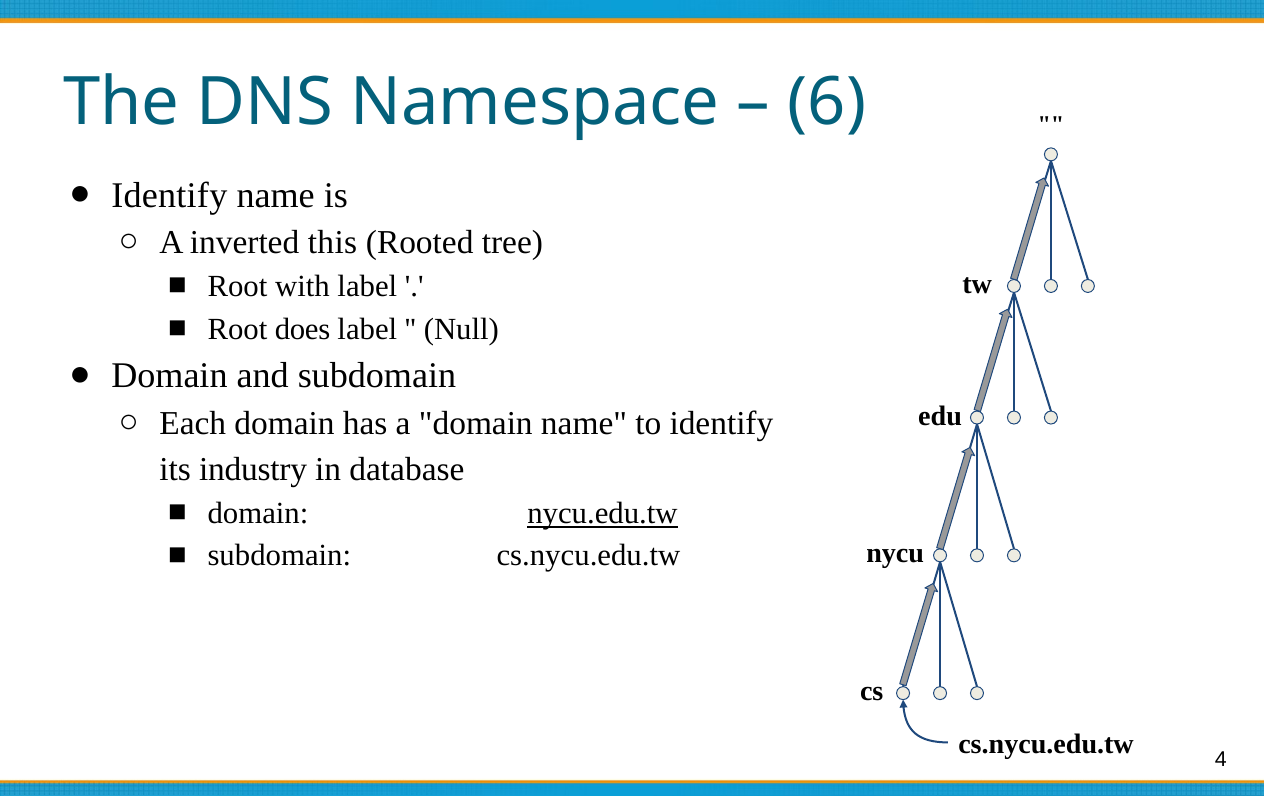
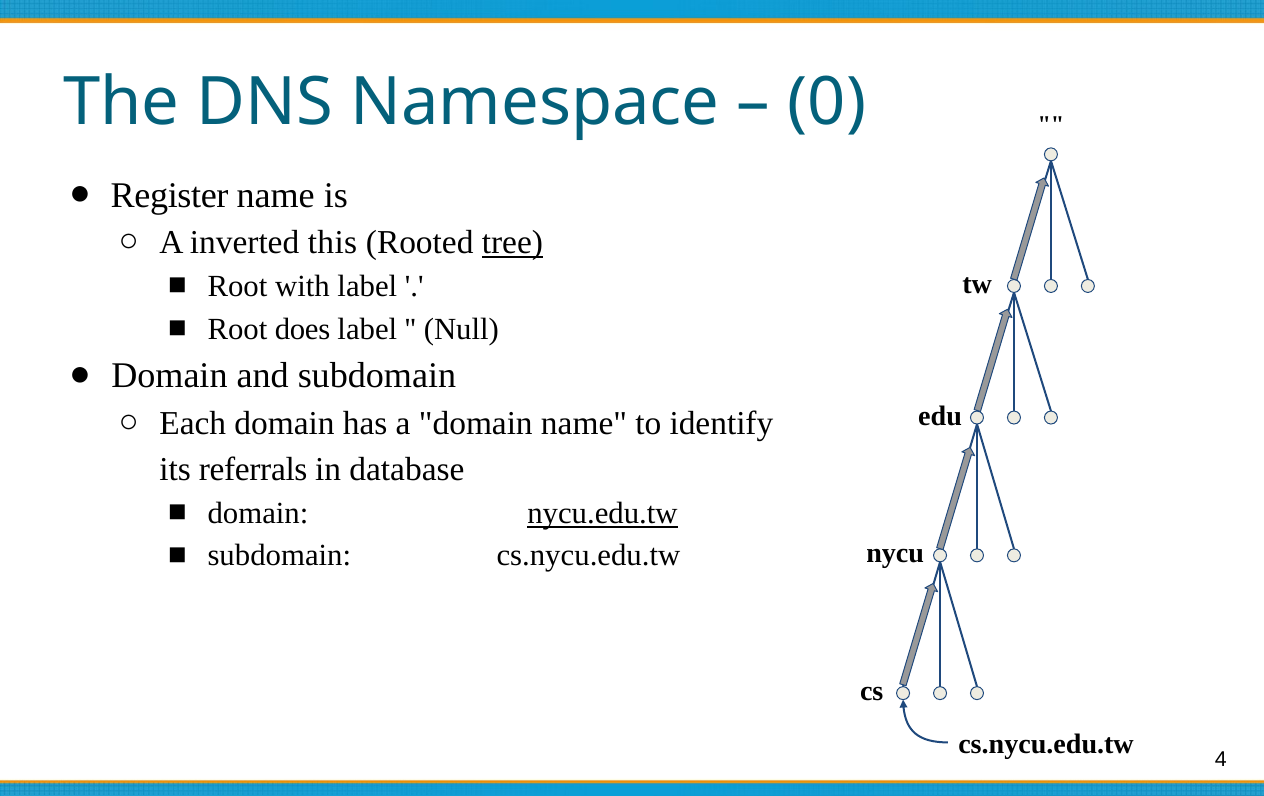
6: 6 -> 0 (827, 103)
Identify: Identify -> Register (170, 195)
tree underline: none -> present (512, 243)
industry: industry -> referrals (253, 470)
